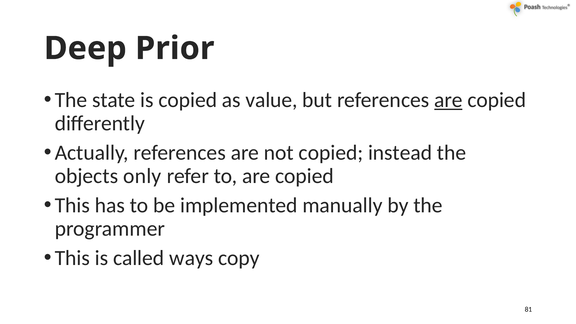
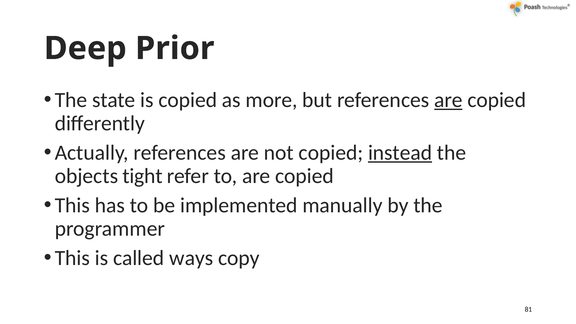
value: value -> more (272, 100)
instead underline: none -> present (400, 153)
only: only -> tight (143, 176)
